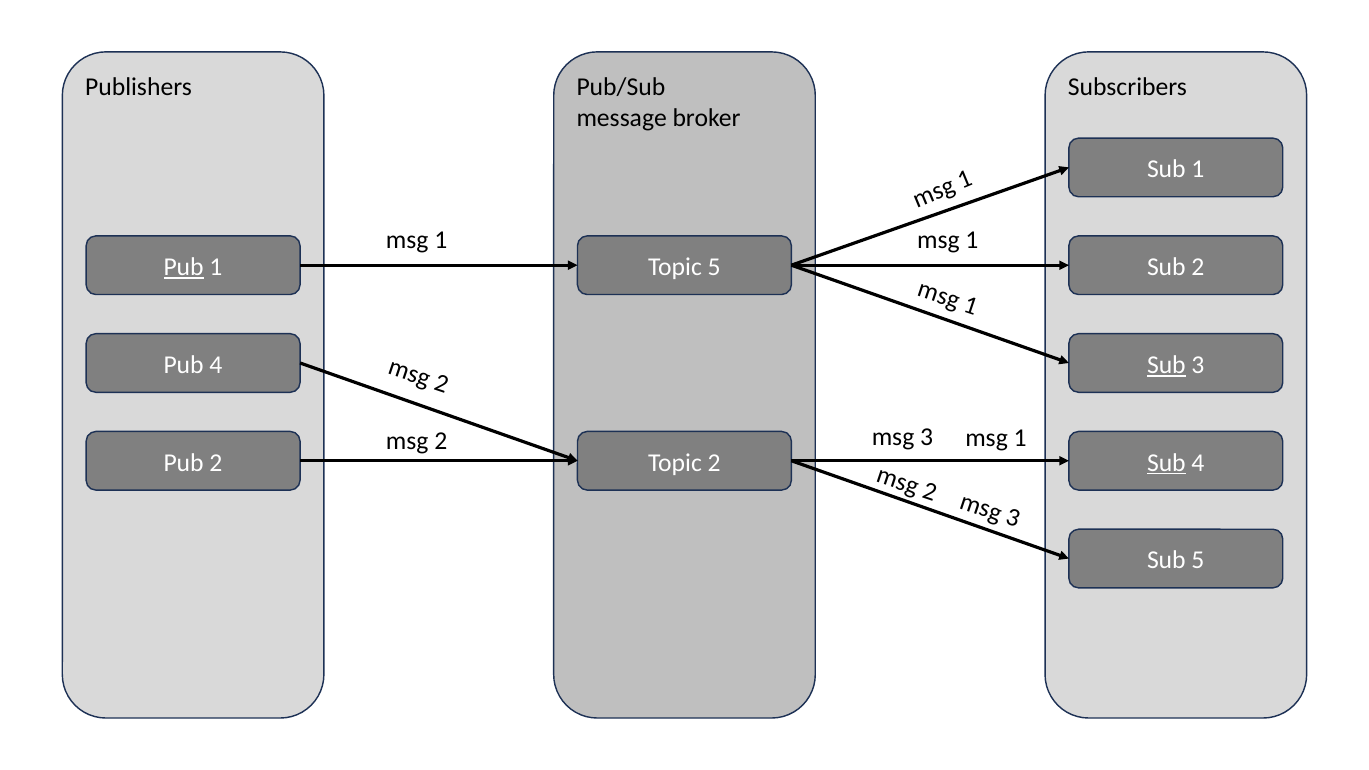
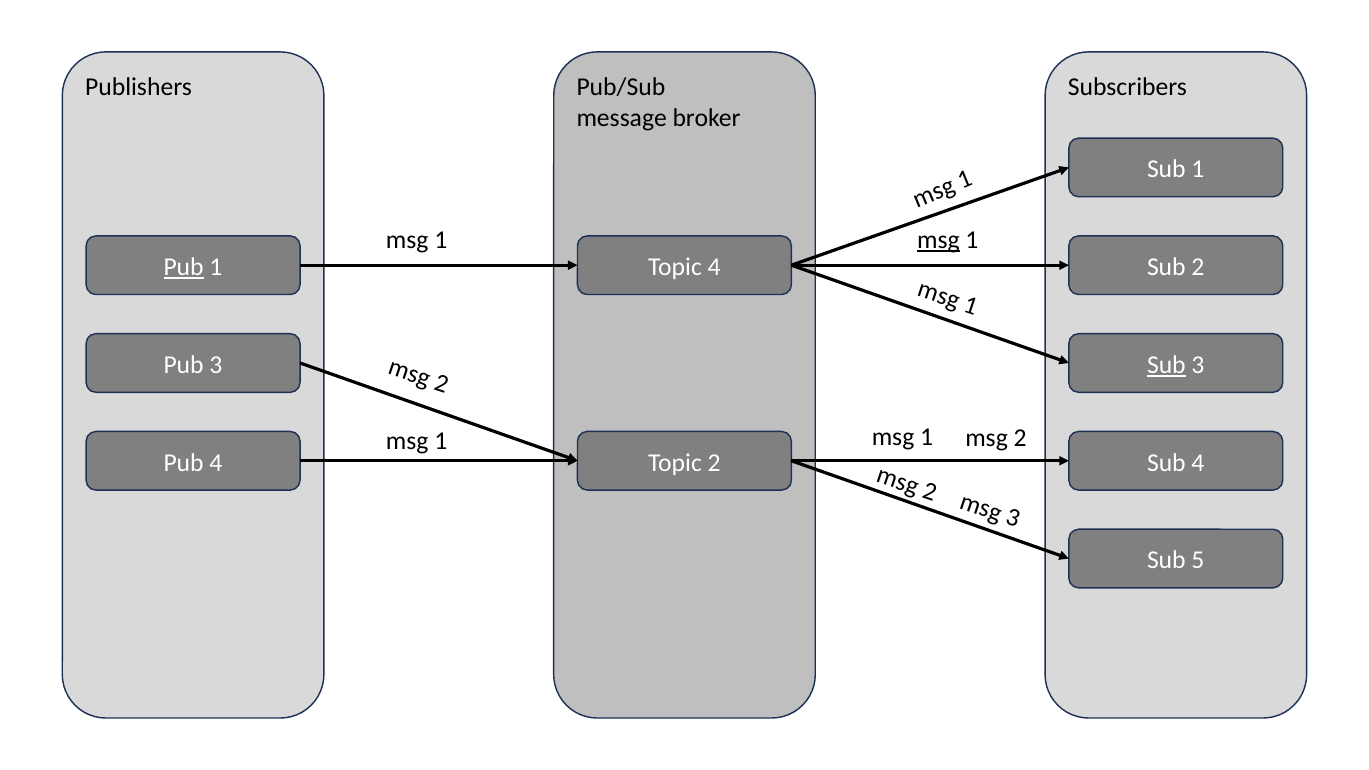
msg underline: none -> present (938, 240)
Topic 5: 5 -> 4 (714, 267)
Pub 4: 4 -> 3 (216, 365)
3: 3 -> 1 (927, 437)
2: 2 -> 1 (441, 442)
1: 1 -> 2 (1020, 438)
Pub 2: 2 -> 4 (216, 463)
Sub underline: present -> none (1166, 463)
